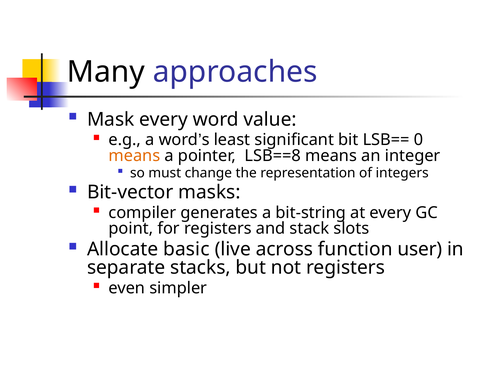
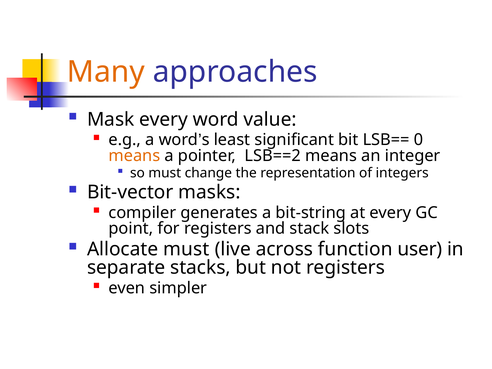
Many colour: black -> orange (106, 72)
LSB==8: LSB==8 -> LSB==2 (273, 156)
Allocate basic: basic -> must (186, 249)
